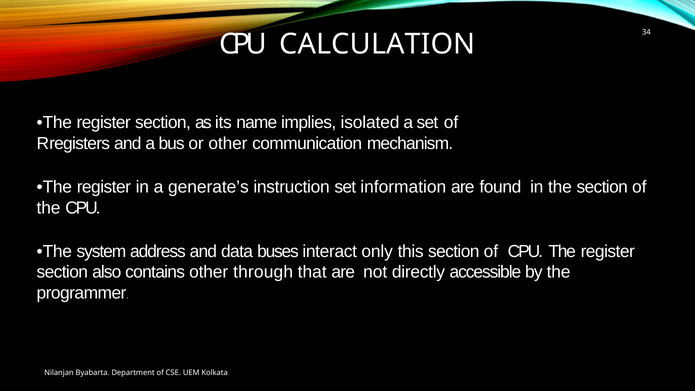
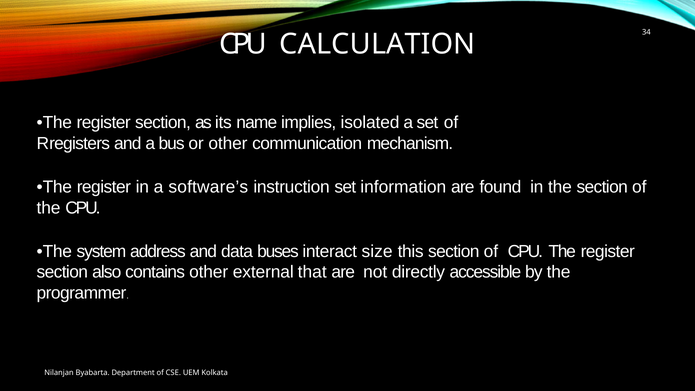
generate’s: generate’s -> software’s (208, 187)
only: only -> size (377, 251)
through: through -> external (263, 272)
